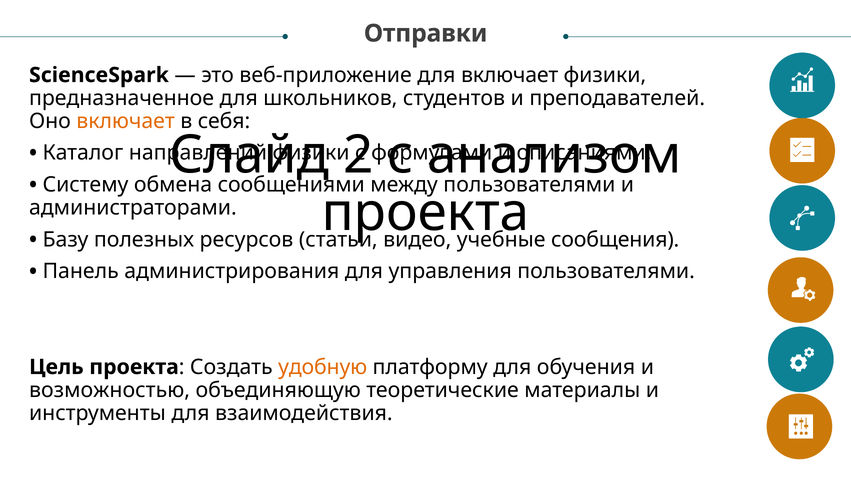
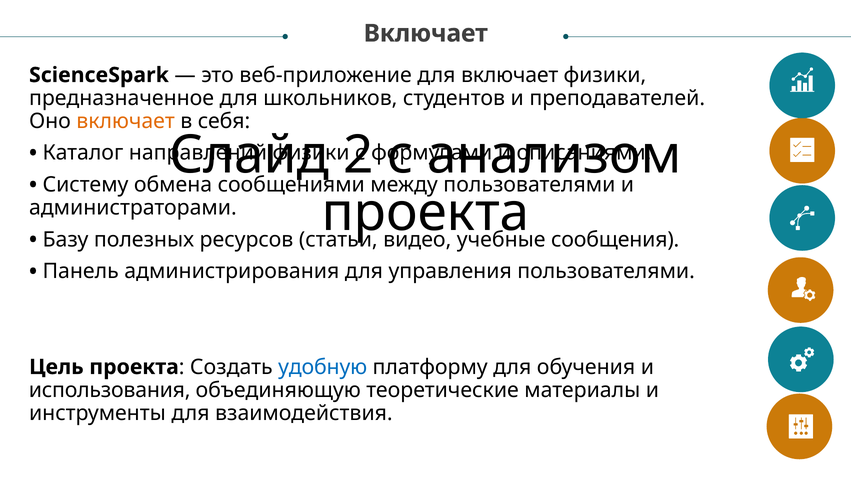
Отправки: Отправки -> Включает (426, 33)
удобную colour: orange -> blue (323, 367)
возможностью: возможностью -> использования (110, 390)
